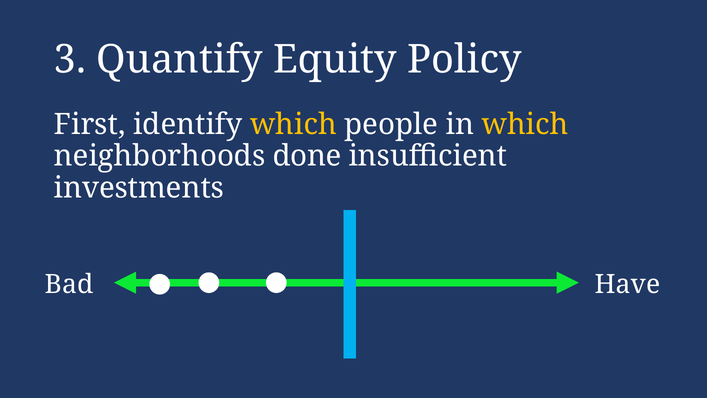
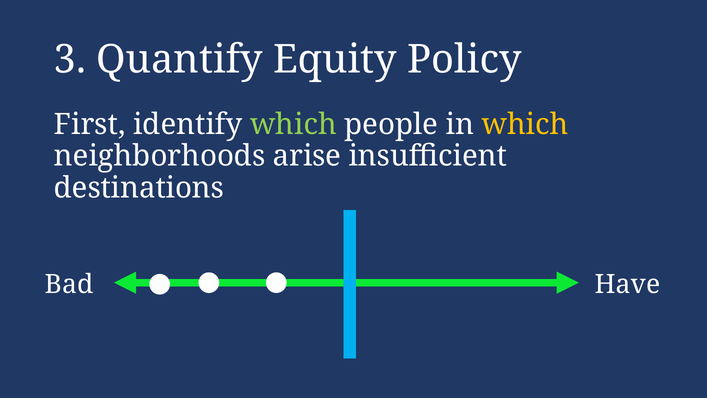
which colour: yellow -> light green (293, 124)
done: done -> arise (307, 156)
investments: investments -> destinations (139, 188)
